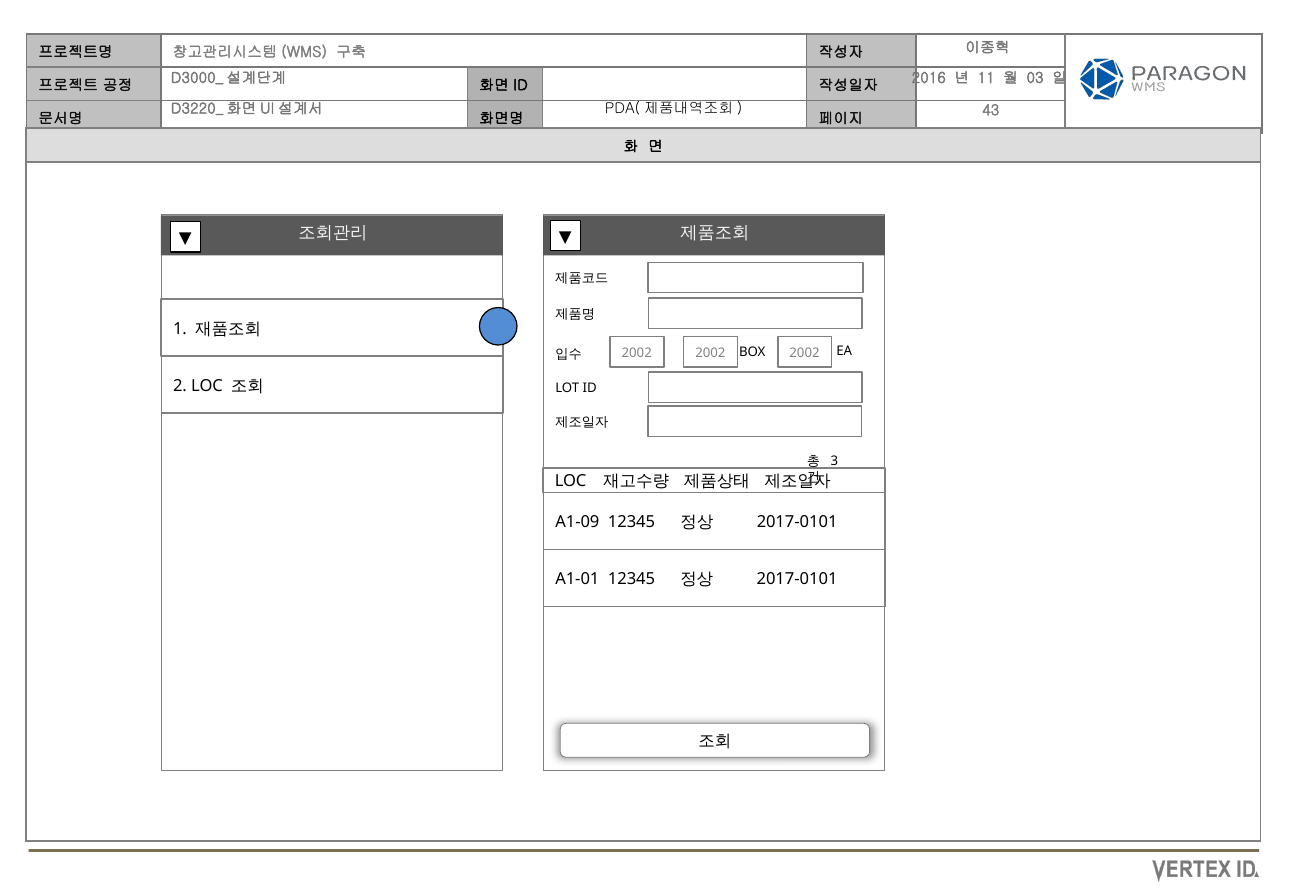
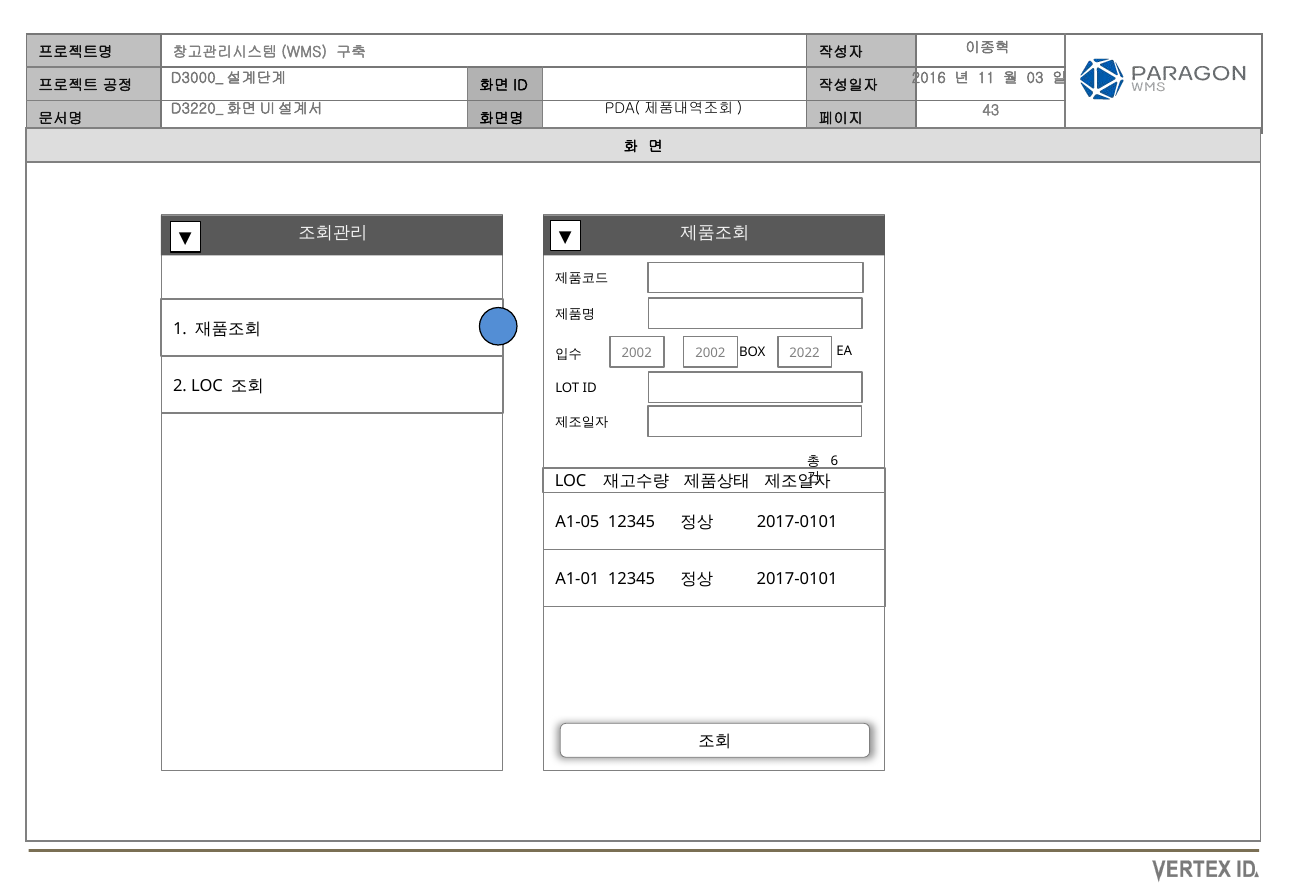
2002: 2002 -> 2022 (805, 353)
3: 3 -> 6 (834, 461)
A1-09: A1-09 -> A1-05 (577, 522)
